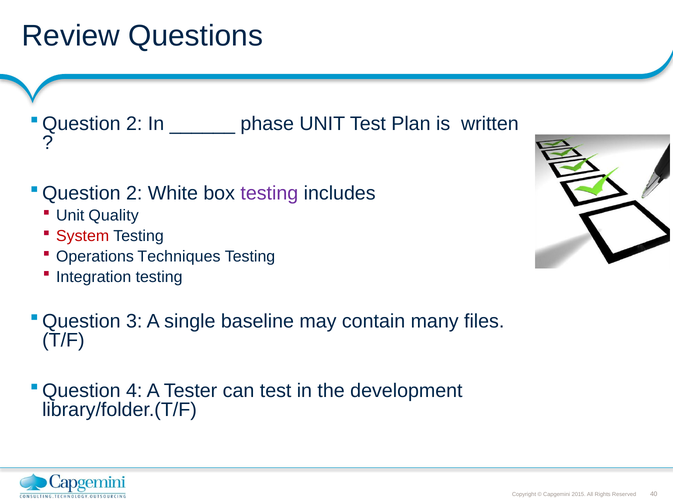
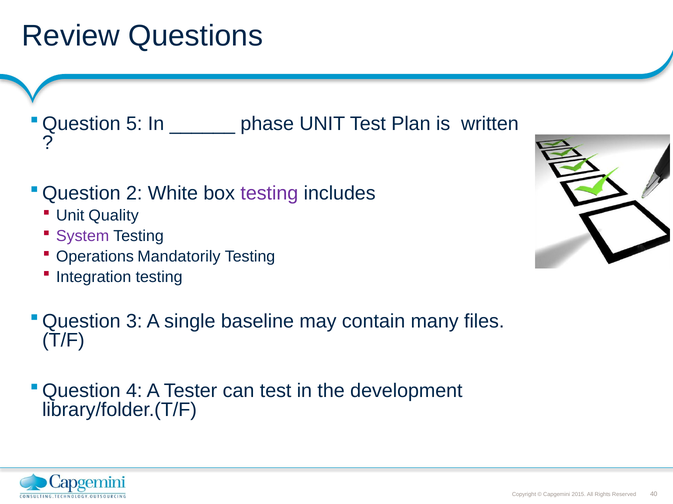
2: 2 -> 5 (134, 124)
System colour: red -> purple (83, 236)
Techniques: Techniques -> Mandatorily (179, 257)
